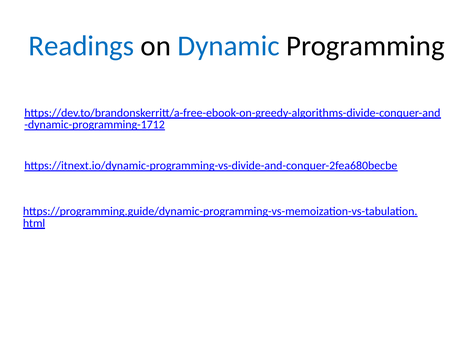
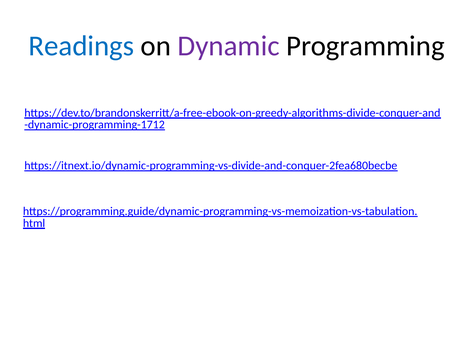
Dynamic colour: blue -> purple (229, 46)
